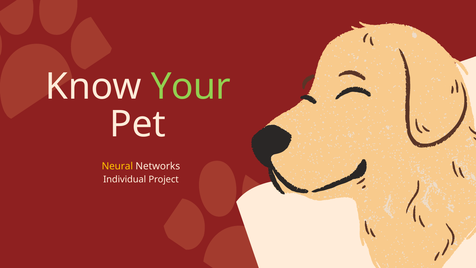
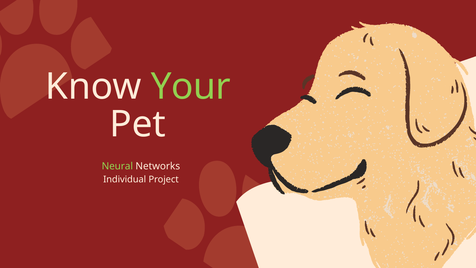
Neural colour: yellow -> light green (117, 166)
